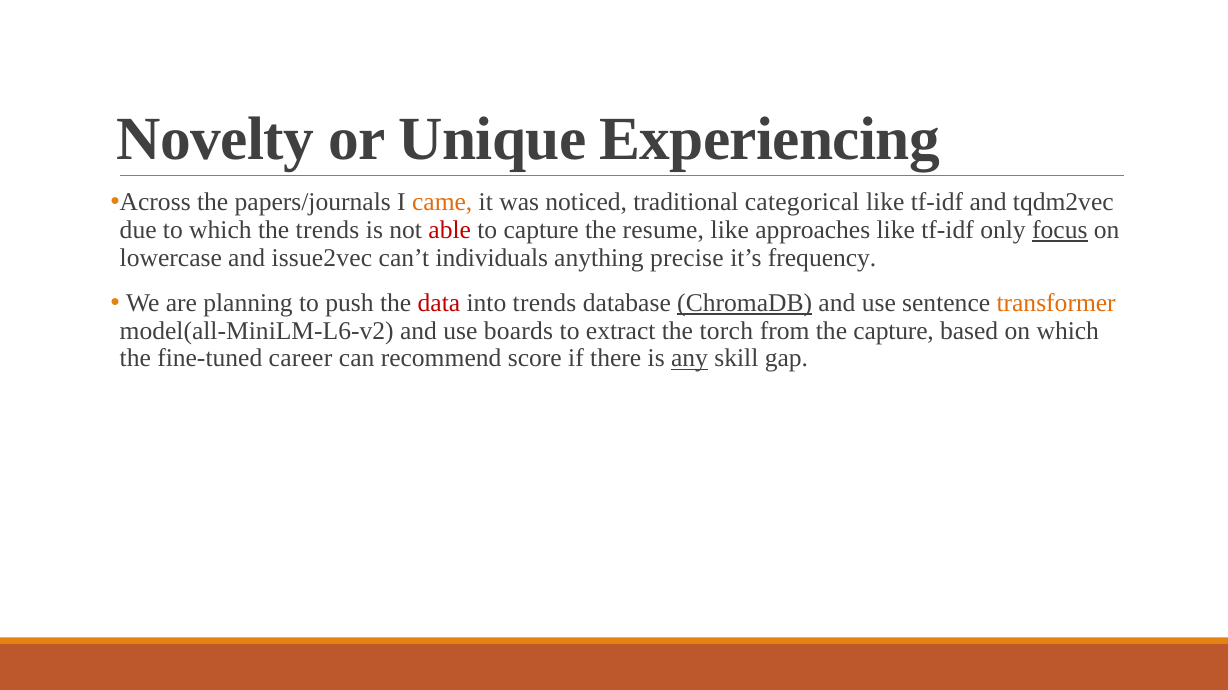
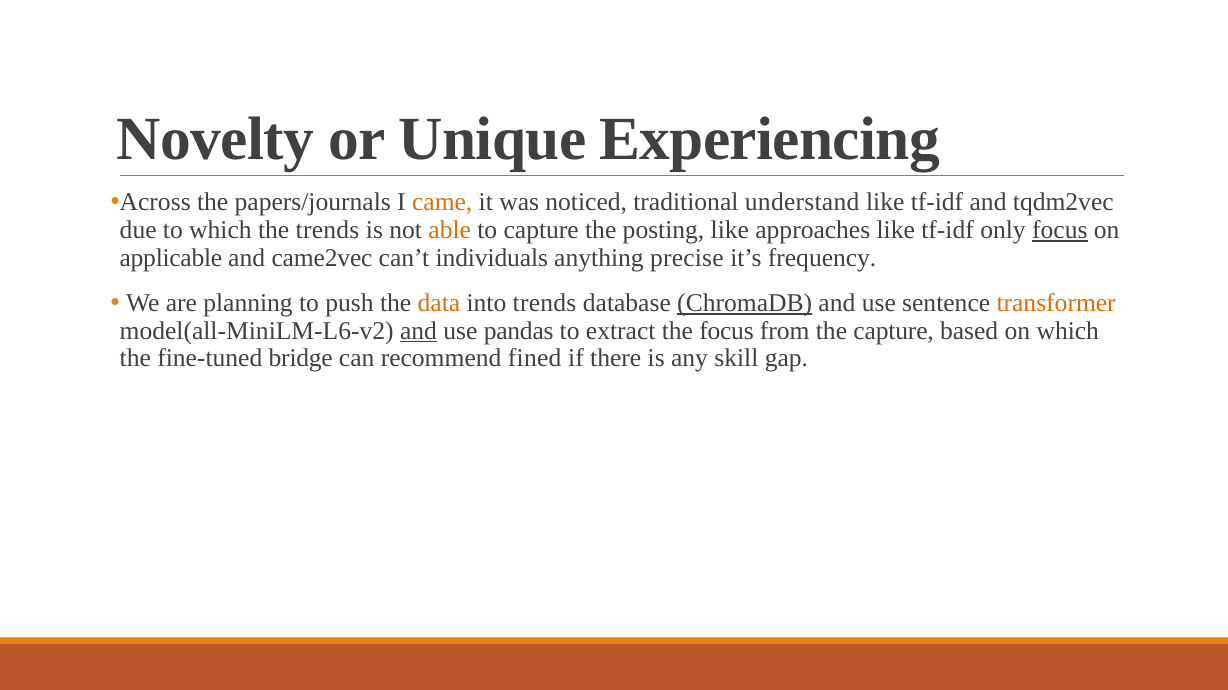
categorical: categorical -> understand (802, 203)
able colour: red -> orange (450, 230)
resume: resume -> posting (664, 230)
lowercase: lowercase -> applicable (171, 258)
issue2vec: issue2vec -> came2vec (322, 258)
data colour: red -> orange (439, 303)
and underline: none -> present (418, 331)
boards: boards -> pandas (519, 331)
the torch: torch -> focus (727, 331)
career: career -> bridge (301, 359)
score: score -> fined (535, 359)
any underline: present -> none (690, 359)
